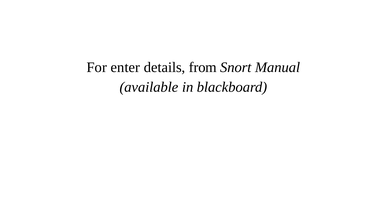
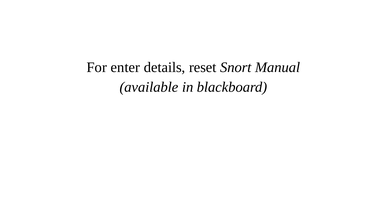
from: from -> reset (203, 67)
